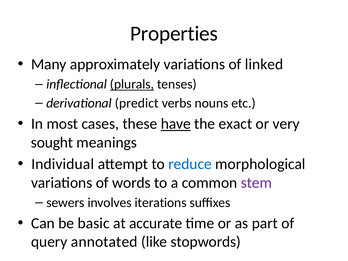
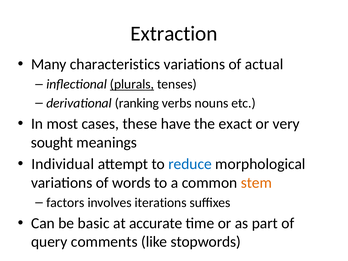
Properties: Properties -> Extraction (174, 34)
approximately: approximately -> characteristics (115, 64)
linked: linked -> actual (264, 64)
predict: predict -> ranking (137, 103)
have underline: present -> none (176, 124)
stem colour: purple -> orange (256, 183)
sewers: sewers -> factors (65, 203)
annotated: annotated -> comments (104, 242)
